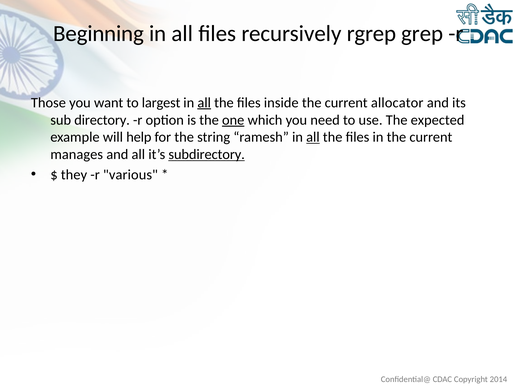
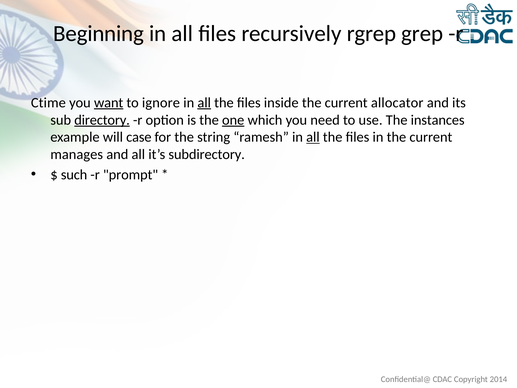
Those: Those -> Ctime (48, 103)
want underline: none -> present (109, 103)
largest: largest -> ignore (161, 103)
directory underline: none -> present (102, 120)
expected: expected -> instances (438, 120)
help: help -> case (139, 137)
subdirectory underline: present -> none (207, 154)
they: they -> such (74, 174)
various: various -> prompt (131, 174)
